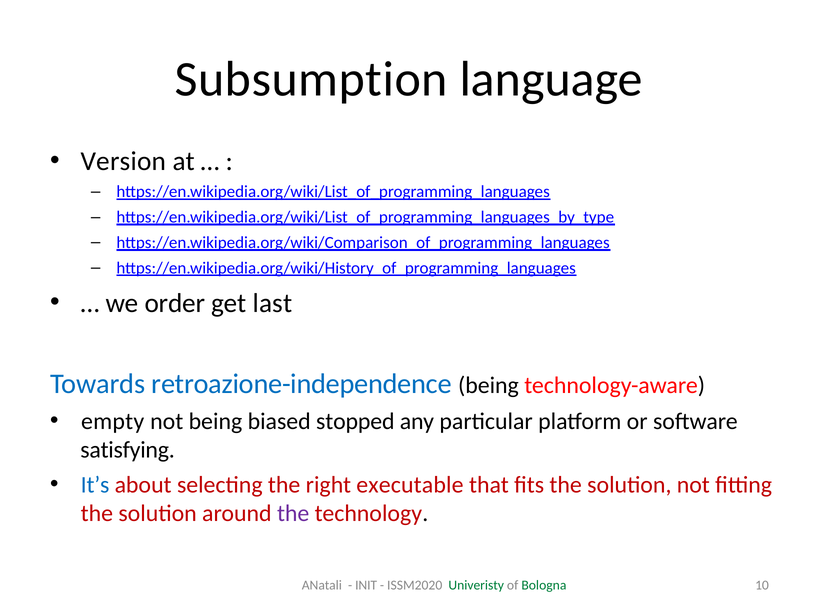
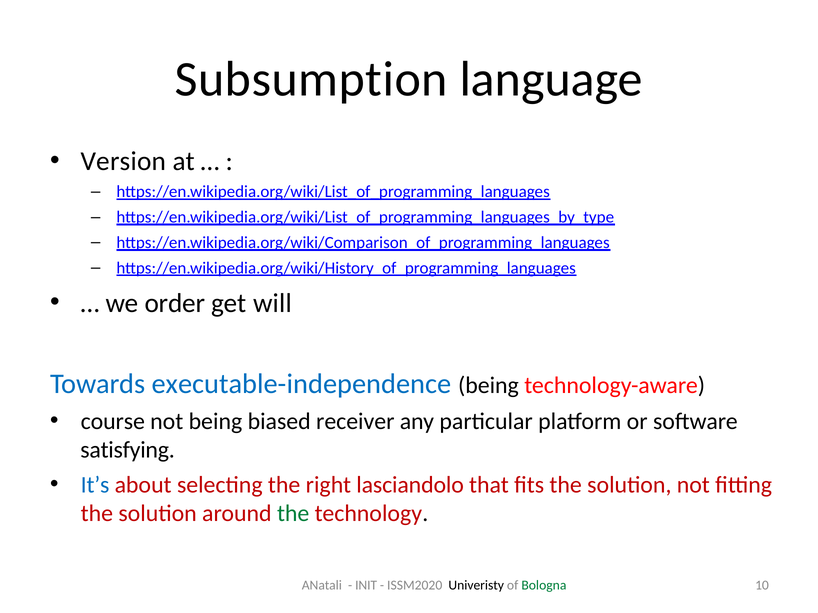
last: last -> will (273, 303)
retroazione-independence: retroazione-independence -> executable-independence (301, 384)
empty: empty -> course (113, 422)
stopped: stopped -> receiver (355, 422)
executable: executable -> lasciandolo (410, 485)
the colour: purple -> green (293, 514)
Univeristy colour: green -> black (476, 586)
